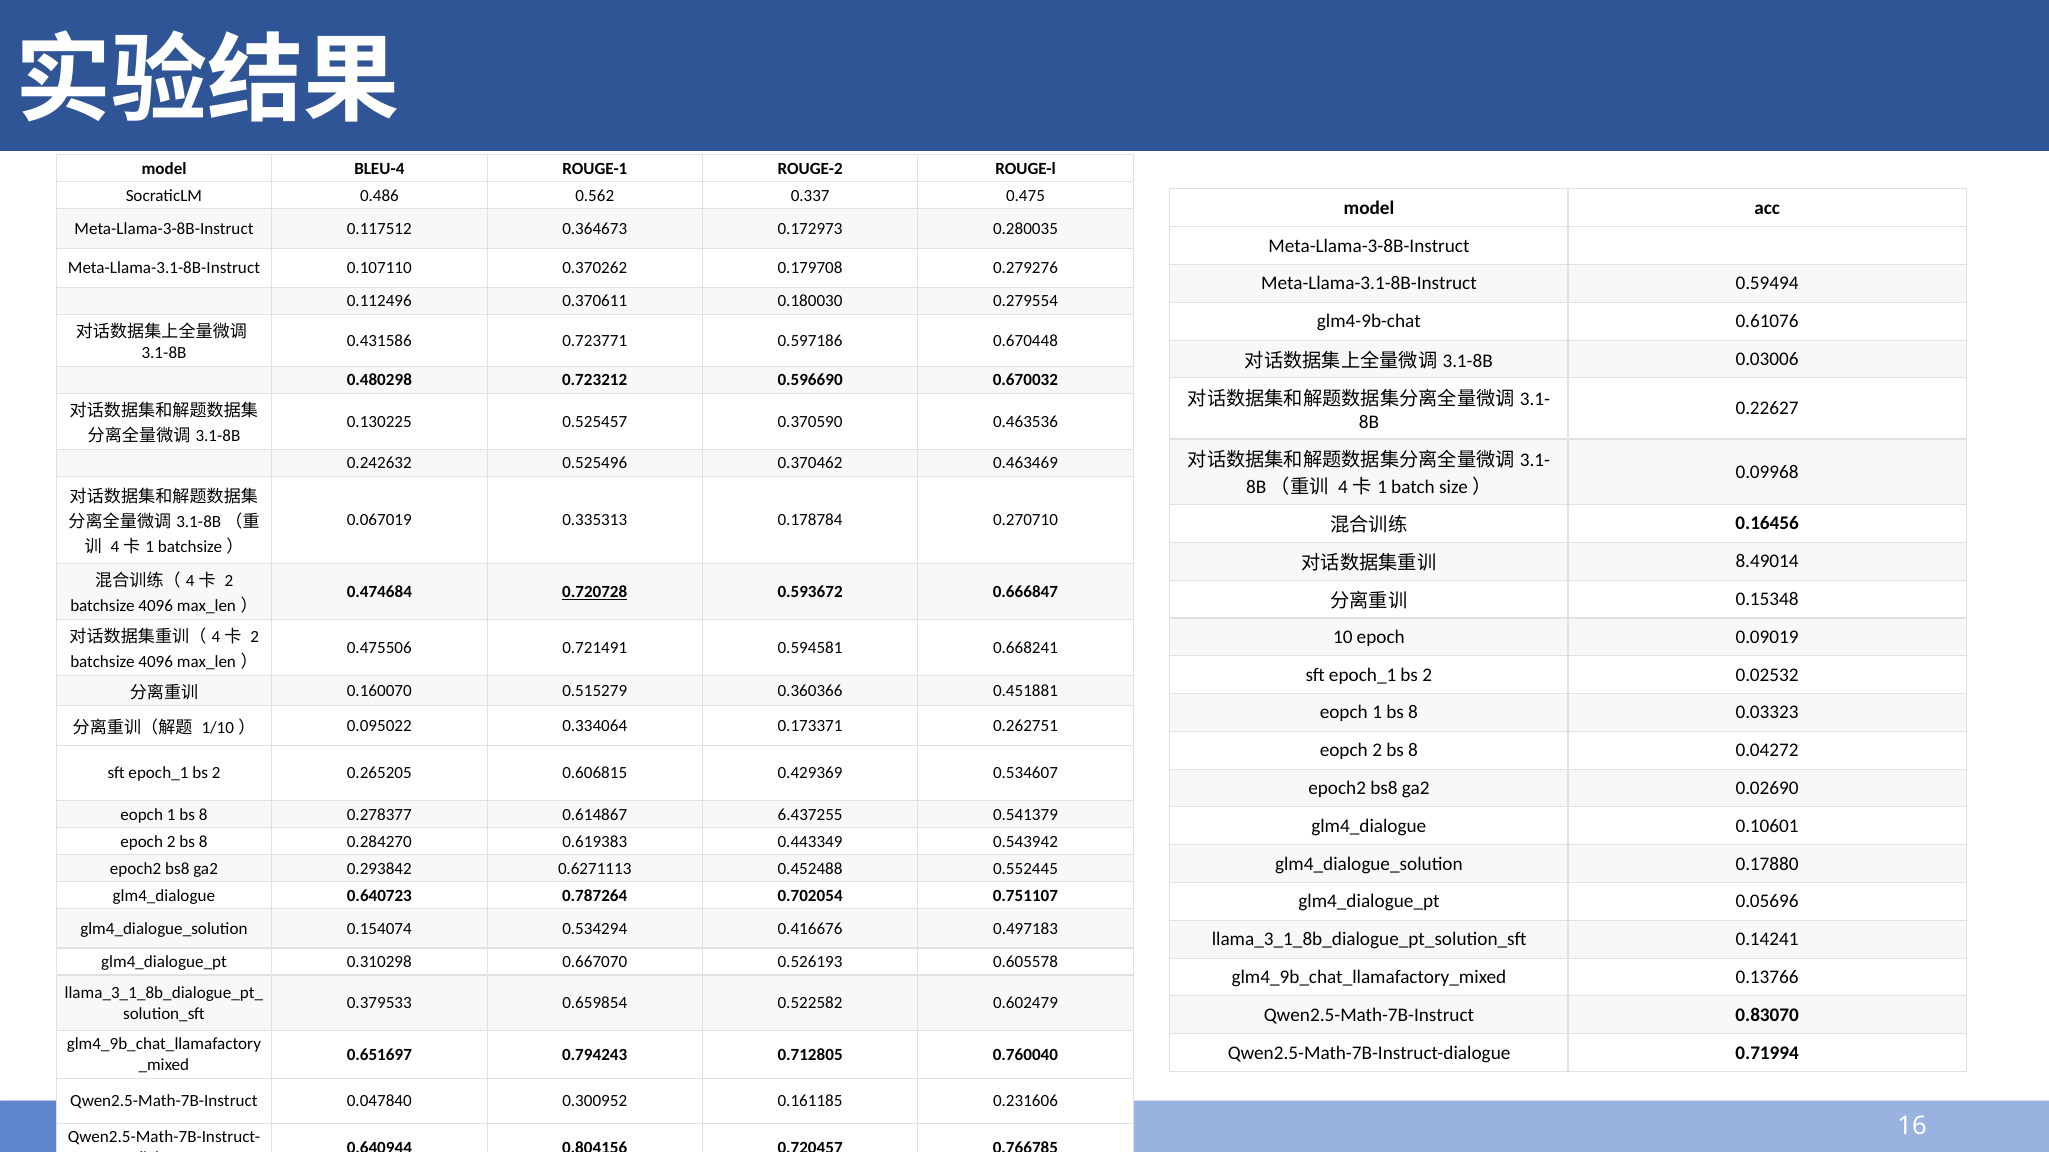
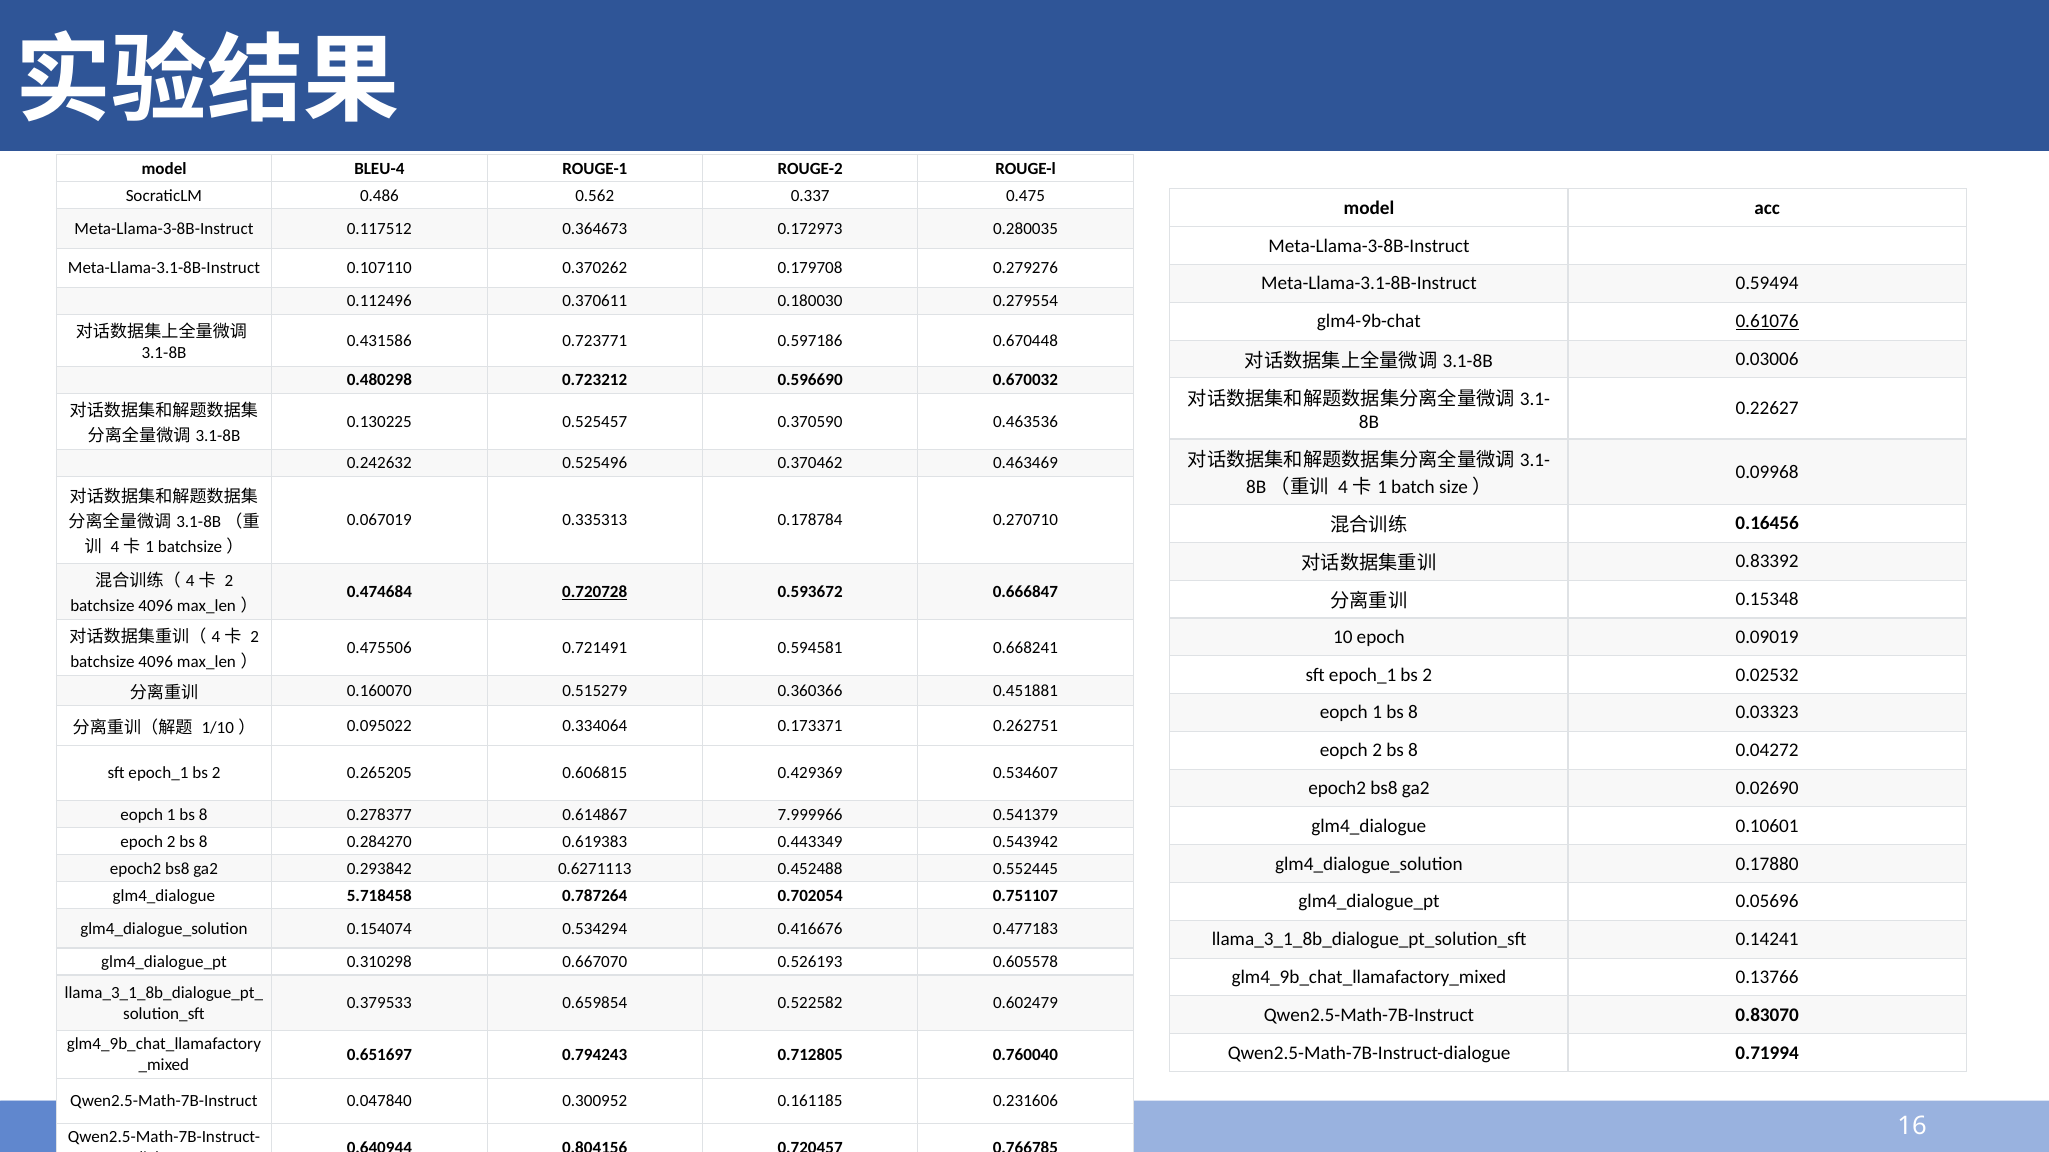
0.61076 underline: none -> present (1767, 322)
8.49014: 8.49014 -> 0.83392 (1767, 562)
6.437255: 6.437255 -> 7.999966 (810, 815)
0.640723: 0.640723 -> 5.718458 (379, 896)
0.497183: 0.497183 -> 0.477183 (1026, 929)
